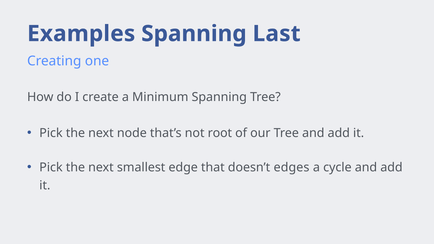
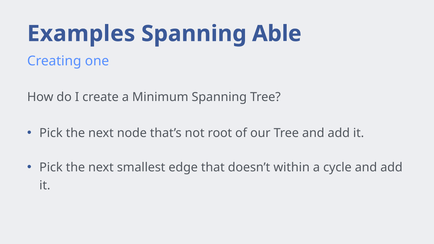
Last: Last -> Able (277, 34)
edges: edges -> within (292, 167)
